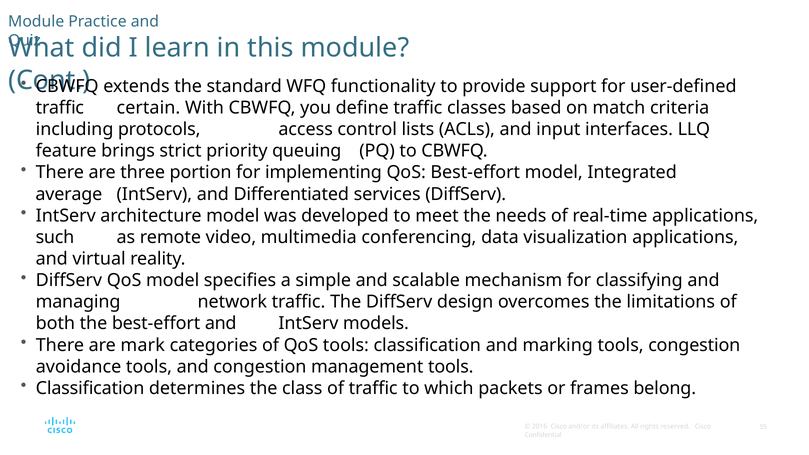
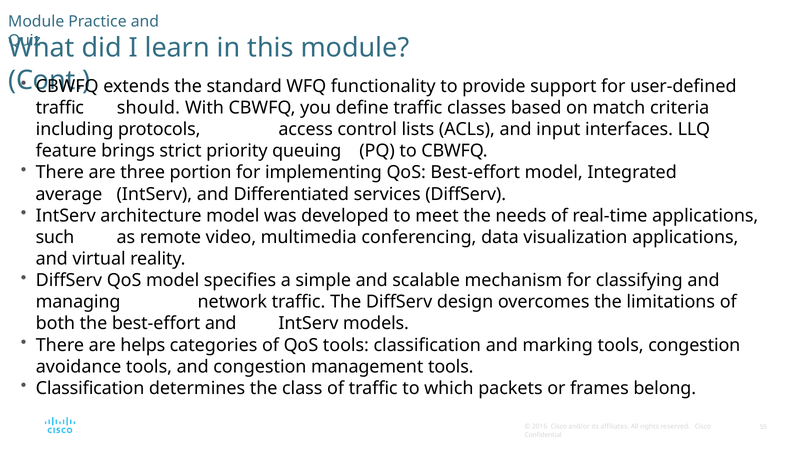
certain: certain -> should (148, 108)
mark: mark -> helps (143, 345)
